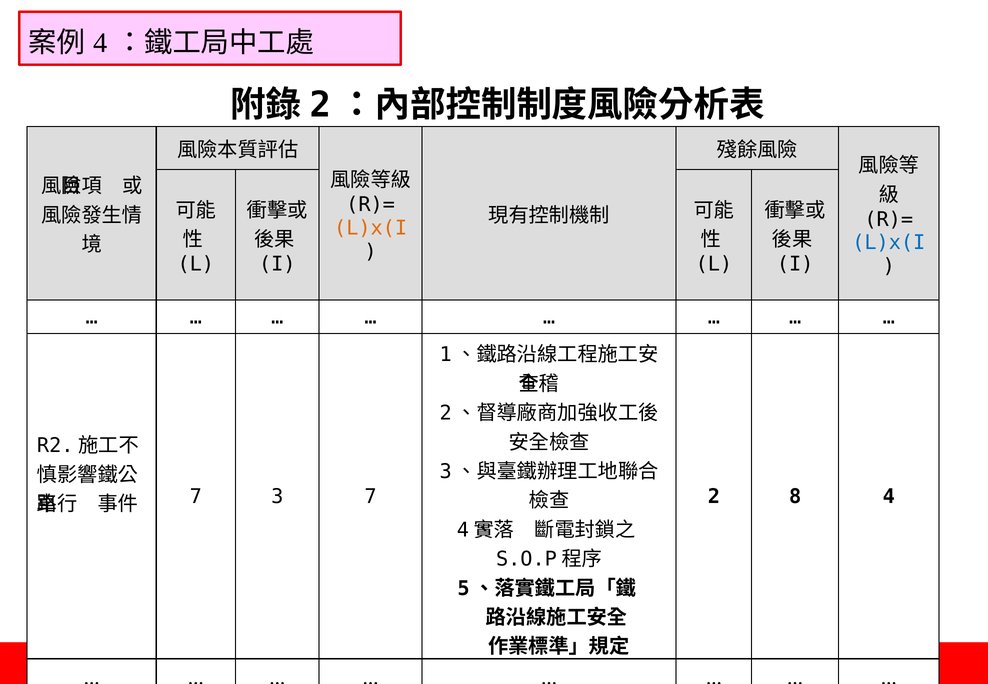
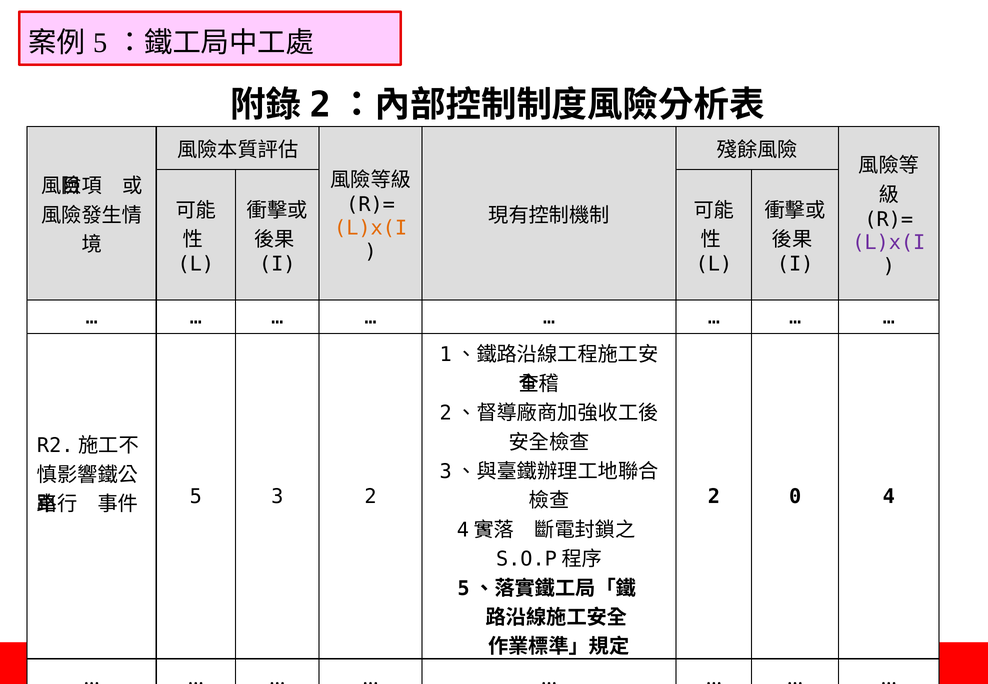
4: 4 -> 5 (100, 43)
L)x(I colour: blue -> purple (889, 243)
8: 8 -> 0 (795, 496)
7: 7 -> 5 (196, 496)
3 7: 7 -> 2 (371, 496)
